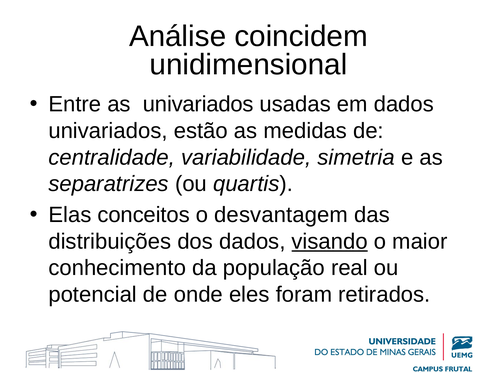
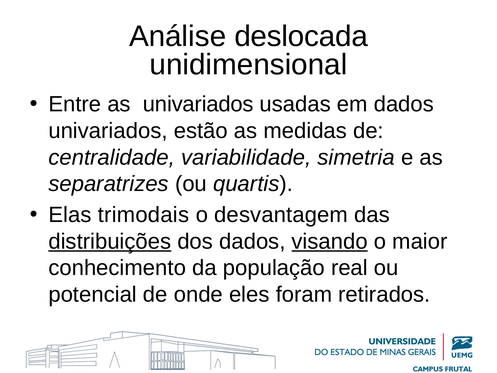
coincidem: coincidem -> deslocada (301, 36)
conceitos: conceitos -> trimodais (143, 215)
distribuições underline: none -> present (110, 241)
